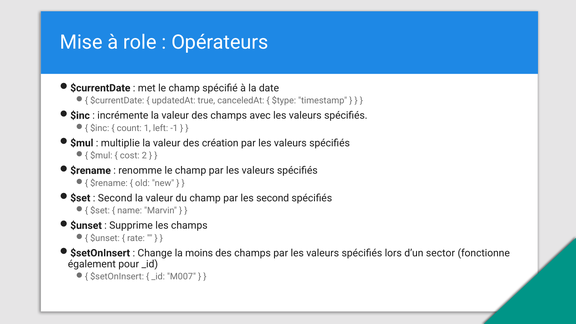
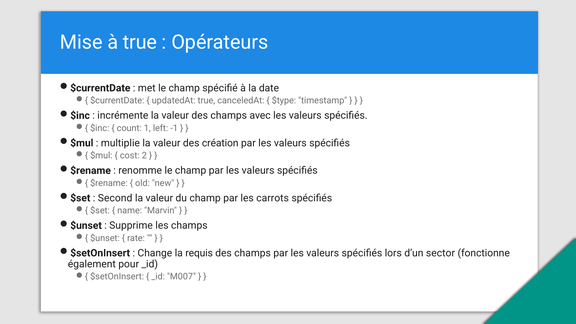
à role: role -> true (140, 42)
les second: second -> carrots (273, 198)
moins: moins -> requis (199, 253)
